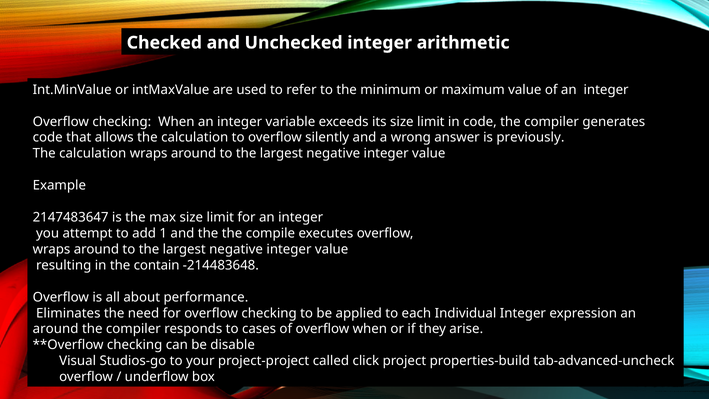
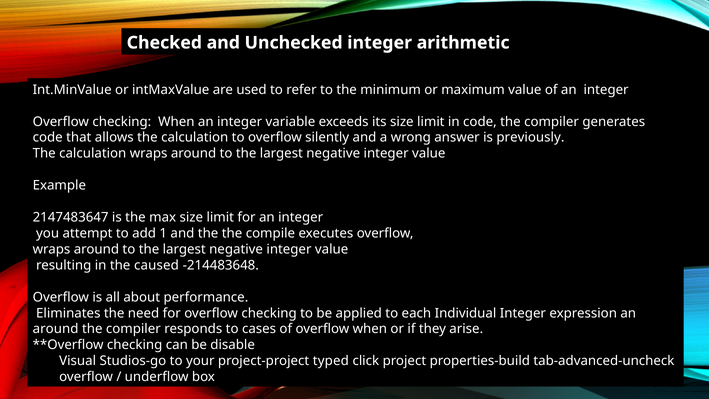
contain: contain -> caused (156, 265)
called: called -> typed (331, 361)
